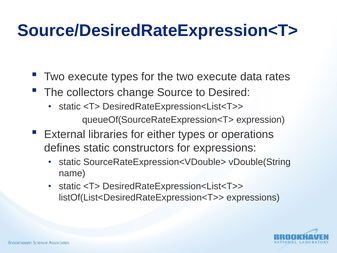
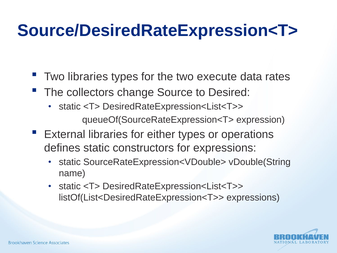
execute: execute -> libraries (88, 77)
